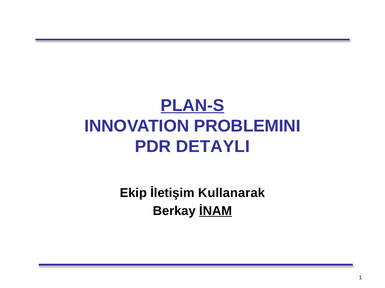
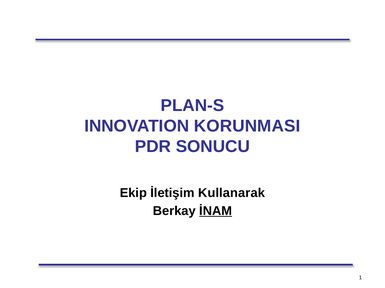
PLAN-S underline: present -> none (192, 106)
PROBLEMINI: PROBLEMINI -> KORUNMASI (247, 126)
DETAYLI: DETAYLI -> SONUCU (213, 147)
